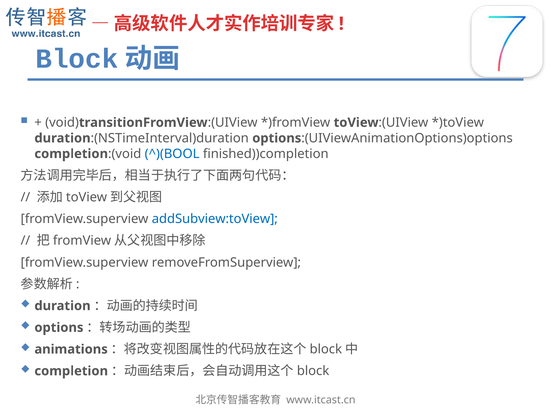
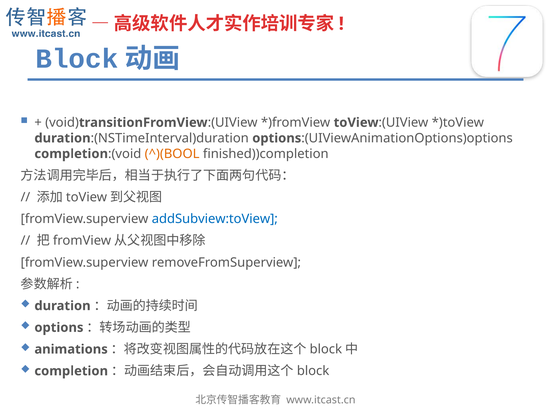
^)(BOOL colour: blue -> orange (172, 154)
